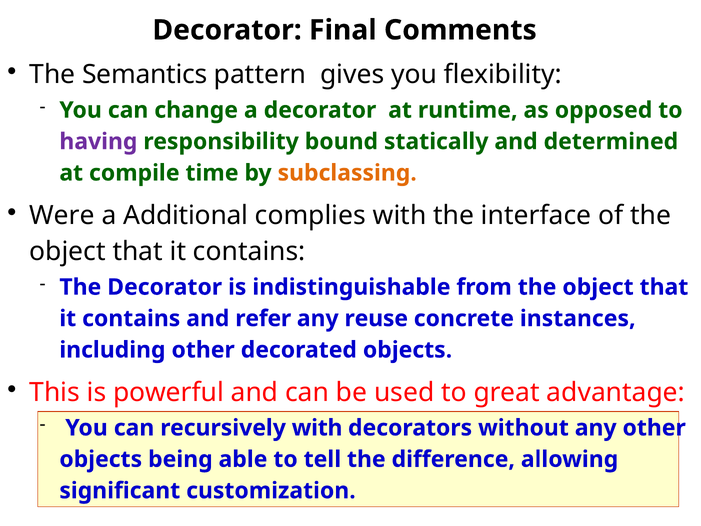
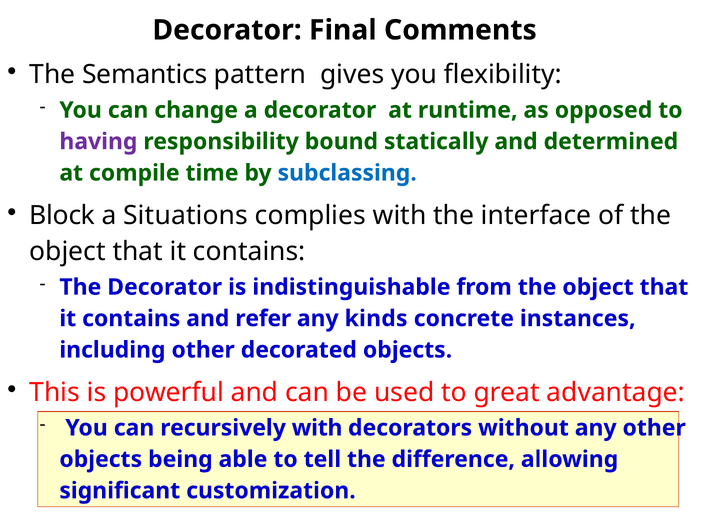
subclassing colour: orange -> blue (347, 173)
Were: Were -> Block (62, 215)
Additional: Additional -> Situations (186, 215)
reuse: reuse -> kinds (376, 318)
